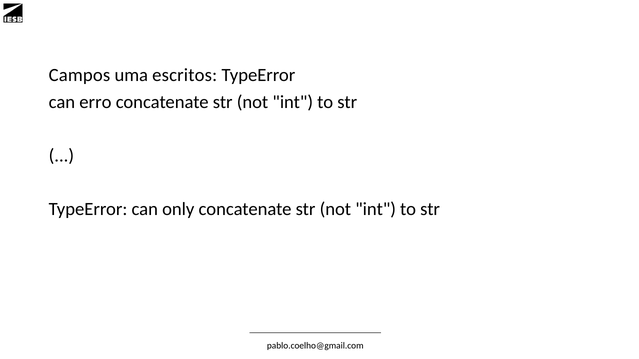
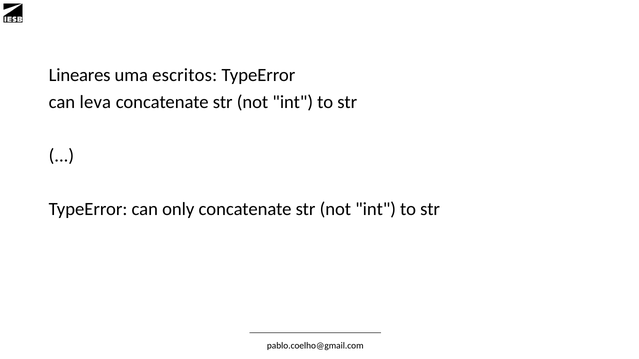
Campos: Campos -> Lineares (80, 75)
erro: erro -> leva (95, 102)
